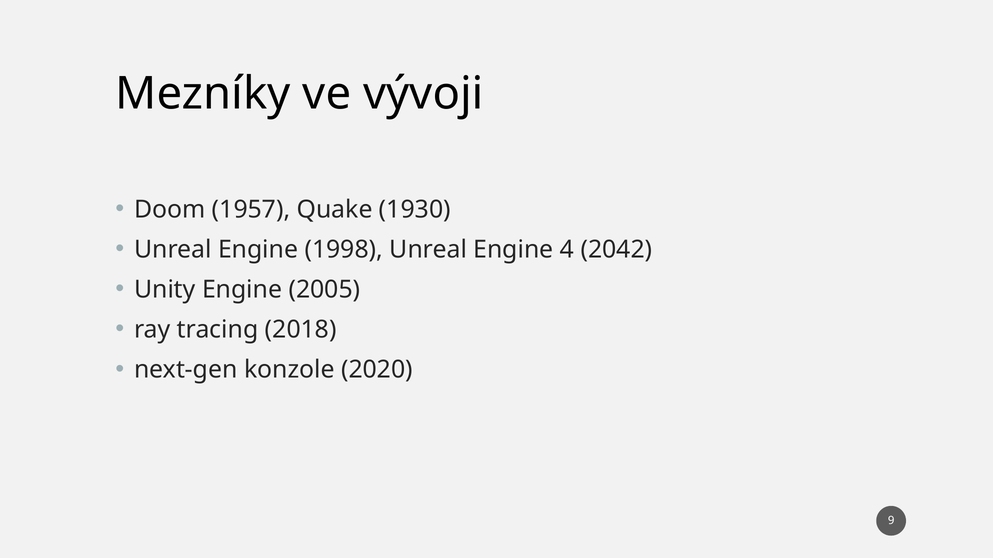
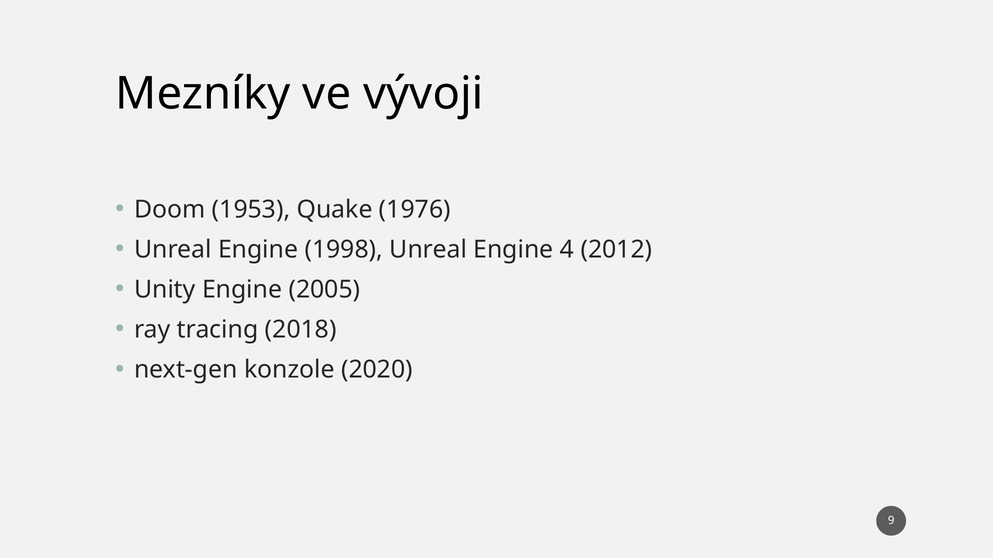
1957: 1957 -> 1953 (251, 210)
1930: 1930 -> 1976 (415, 210)
2042: 2042 -> 2012 (616, 250)
